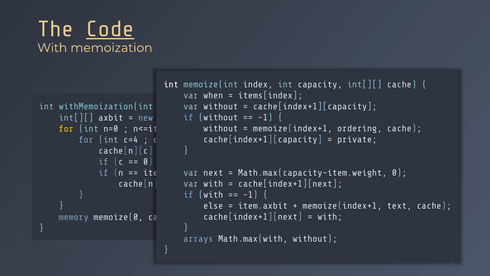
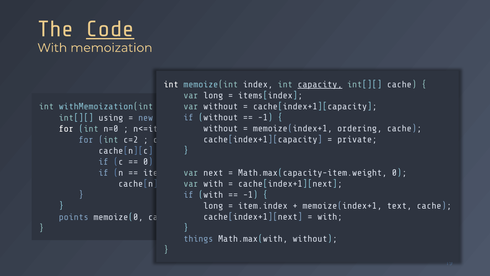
capacity underline: none -> present (320, 84)
var when: when -> long (213, 95)
axbit: axbit -> using (111, 117)
for colour: yellow -> white (66, 129)
c=4: c=4 -> c=2 (131, 140)
else: else -> long (213, 205)
item.axbit: item.axbit -> item.index (263, 205)
memory: memory -> points (74, 217)
arrays: arrays -> things (198, 239)
